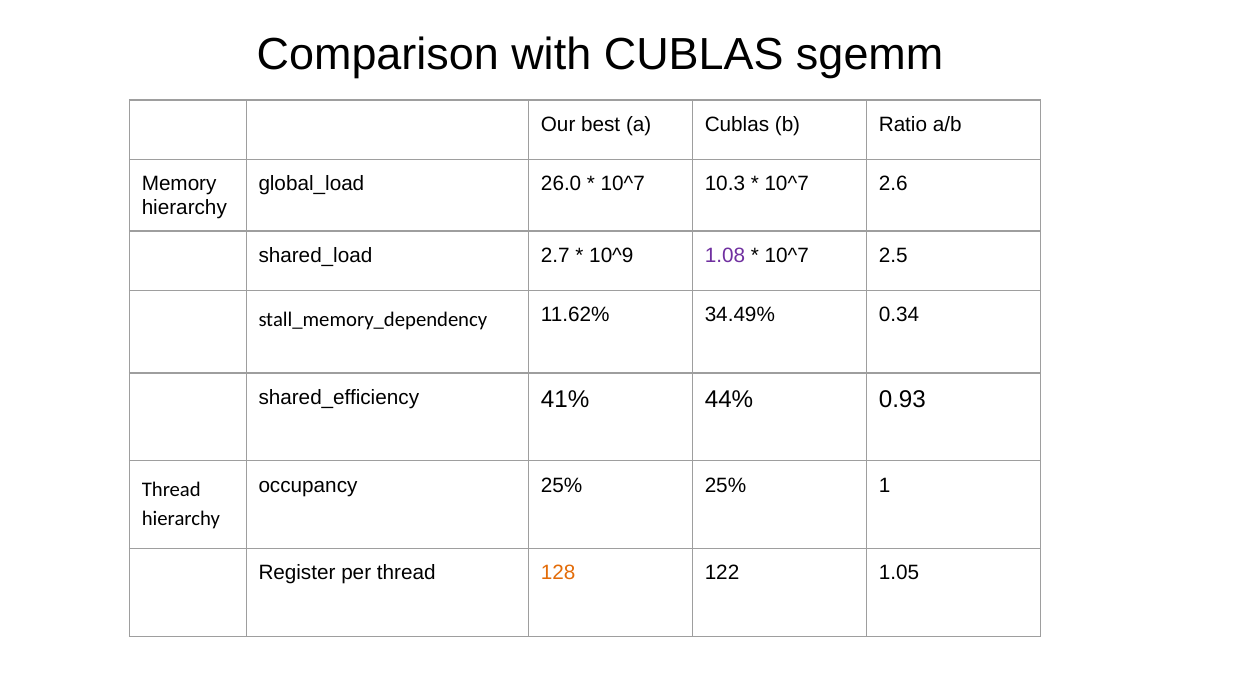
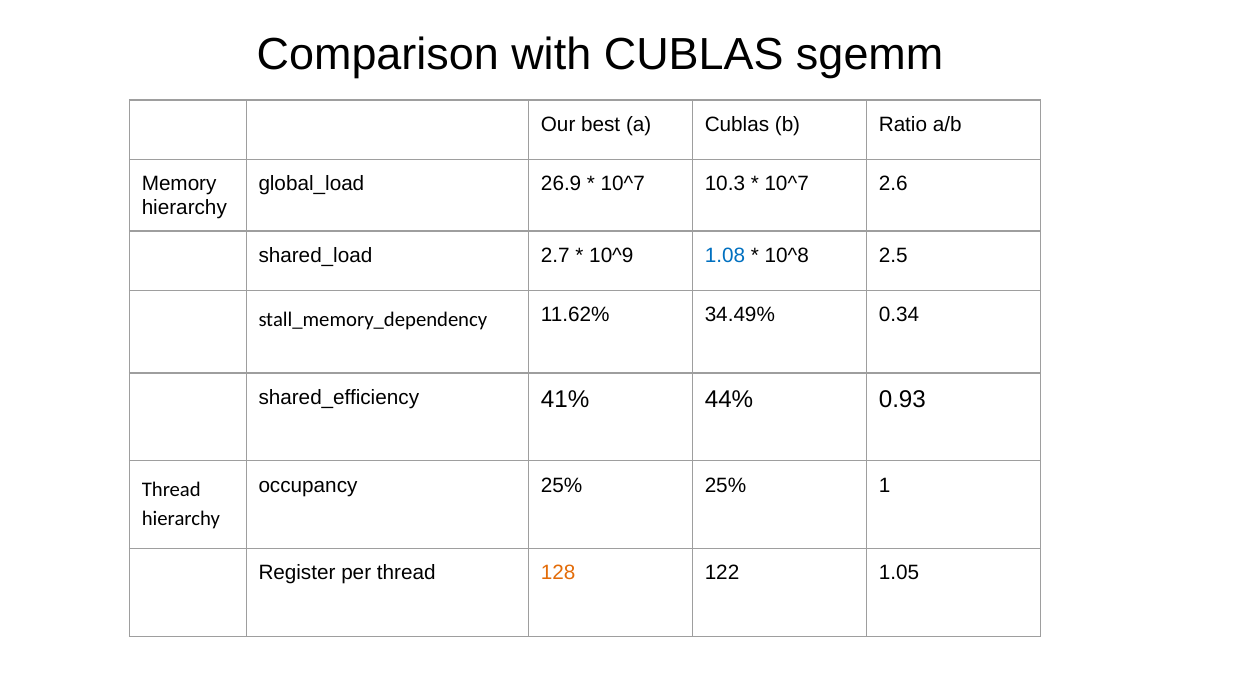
26.0: 26.0 -> 26.9 (561, 184)
1.08 colour: purple -> blue (725, 255)
10^7: 10^7 -> 10^8 (787, 255)
